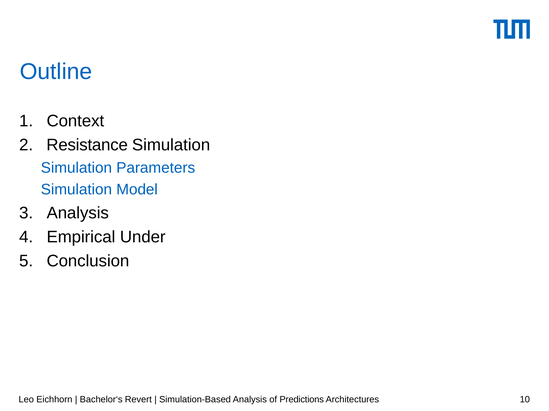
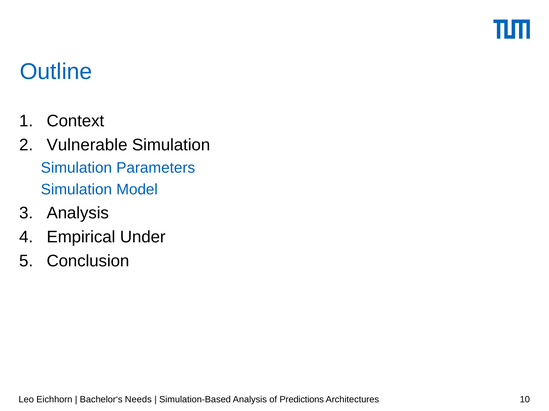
Resistance: Resistance -> Vulnerable (87, 145)
Revert: Revert -> Needs (138, 400)
